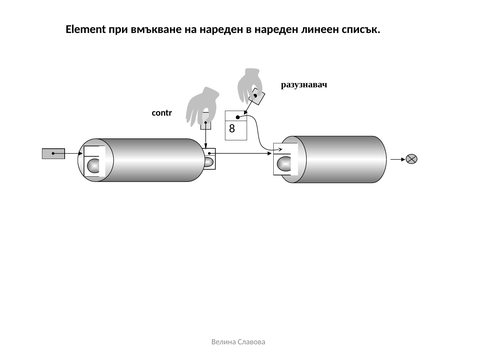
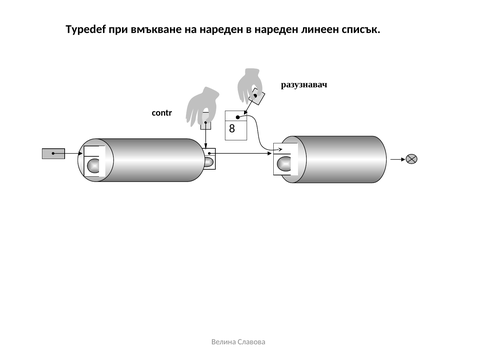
Element: Element -> Typedef (86, 29)
